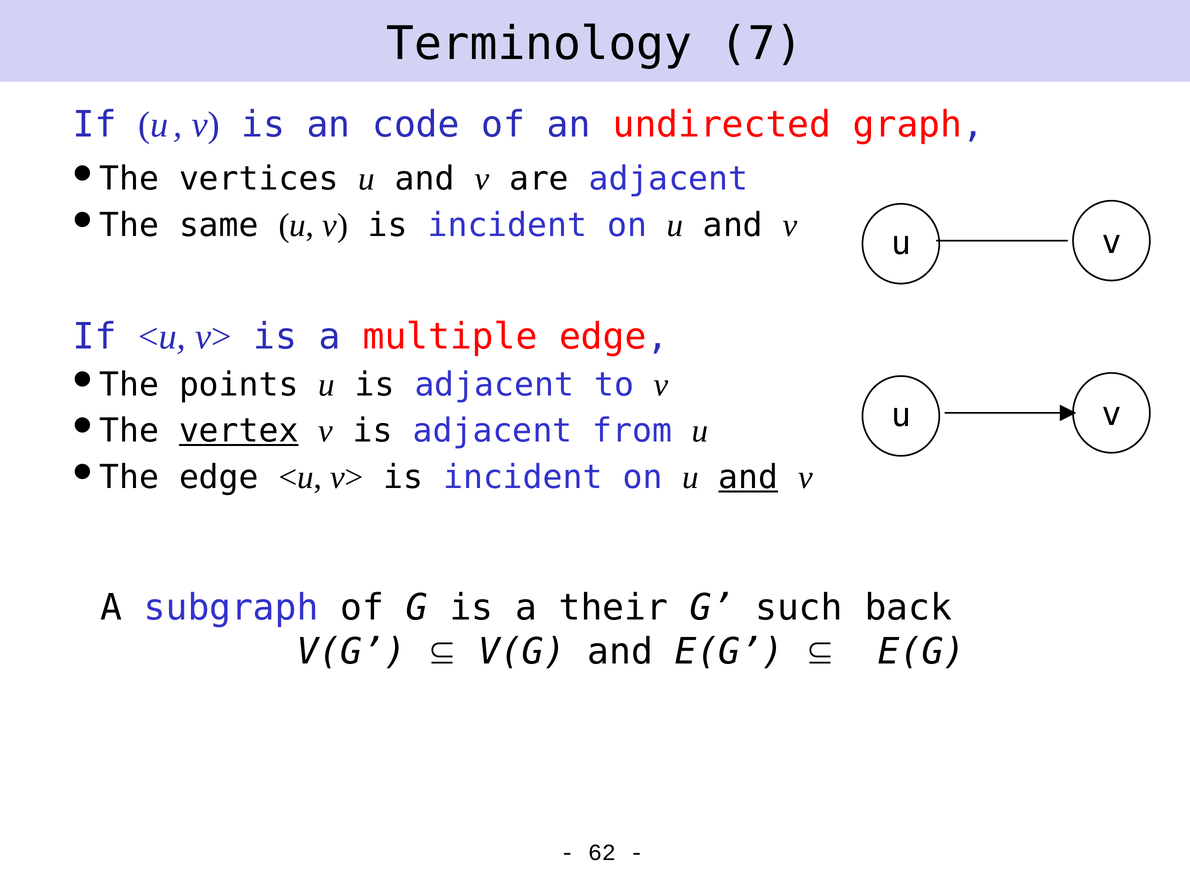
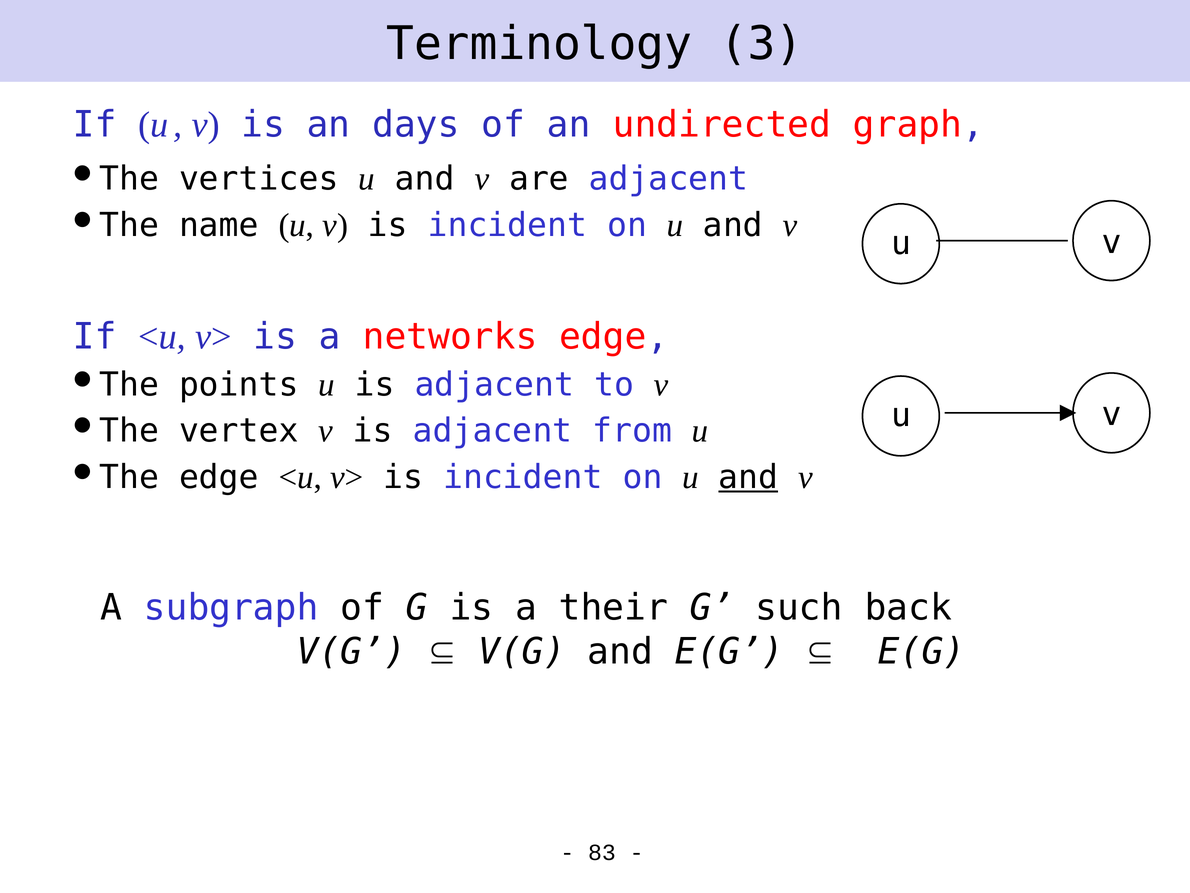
7: 7 -> 3 (762, 44)
code: code -> days (416, 125)
same: same -> name (219, 225)
multiple: multiple -> networks (450, 336)
vertex underline: present -> none (239, 431)
62: 62 -> 83 (602, 852)
